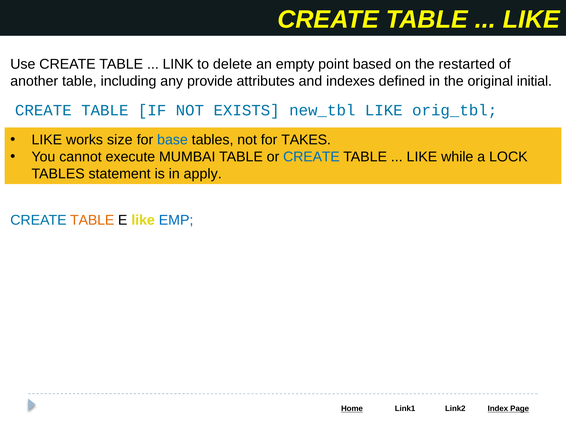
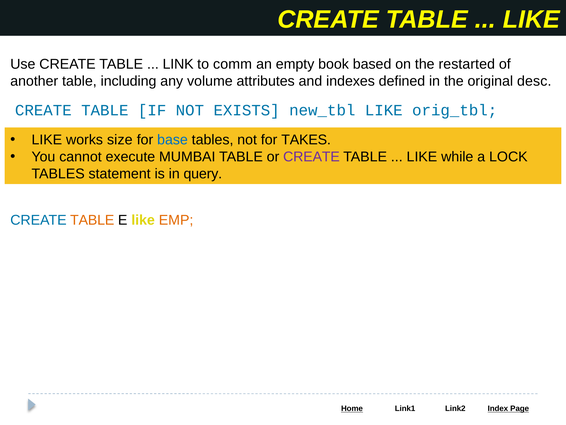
delete: delete -> comm (233, 64)
point: point -> book (334, 64)
provide: provide -> volume (210, 81)
initial: initial -> desc (534, 81)
CREATE colour: blue -> purple (311, 157)
apply: apply -> query (203, 174)
EMP colour: blue -> orange (176, 220)
